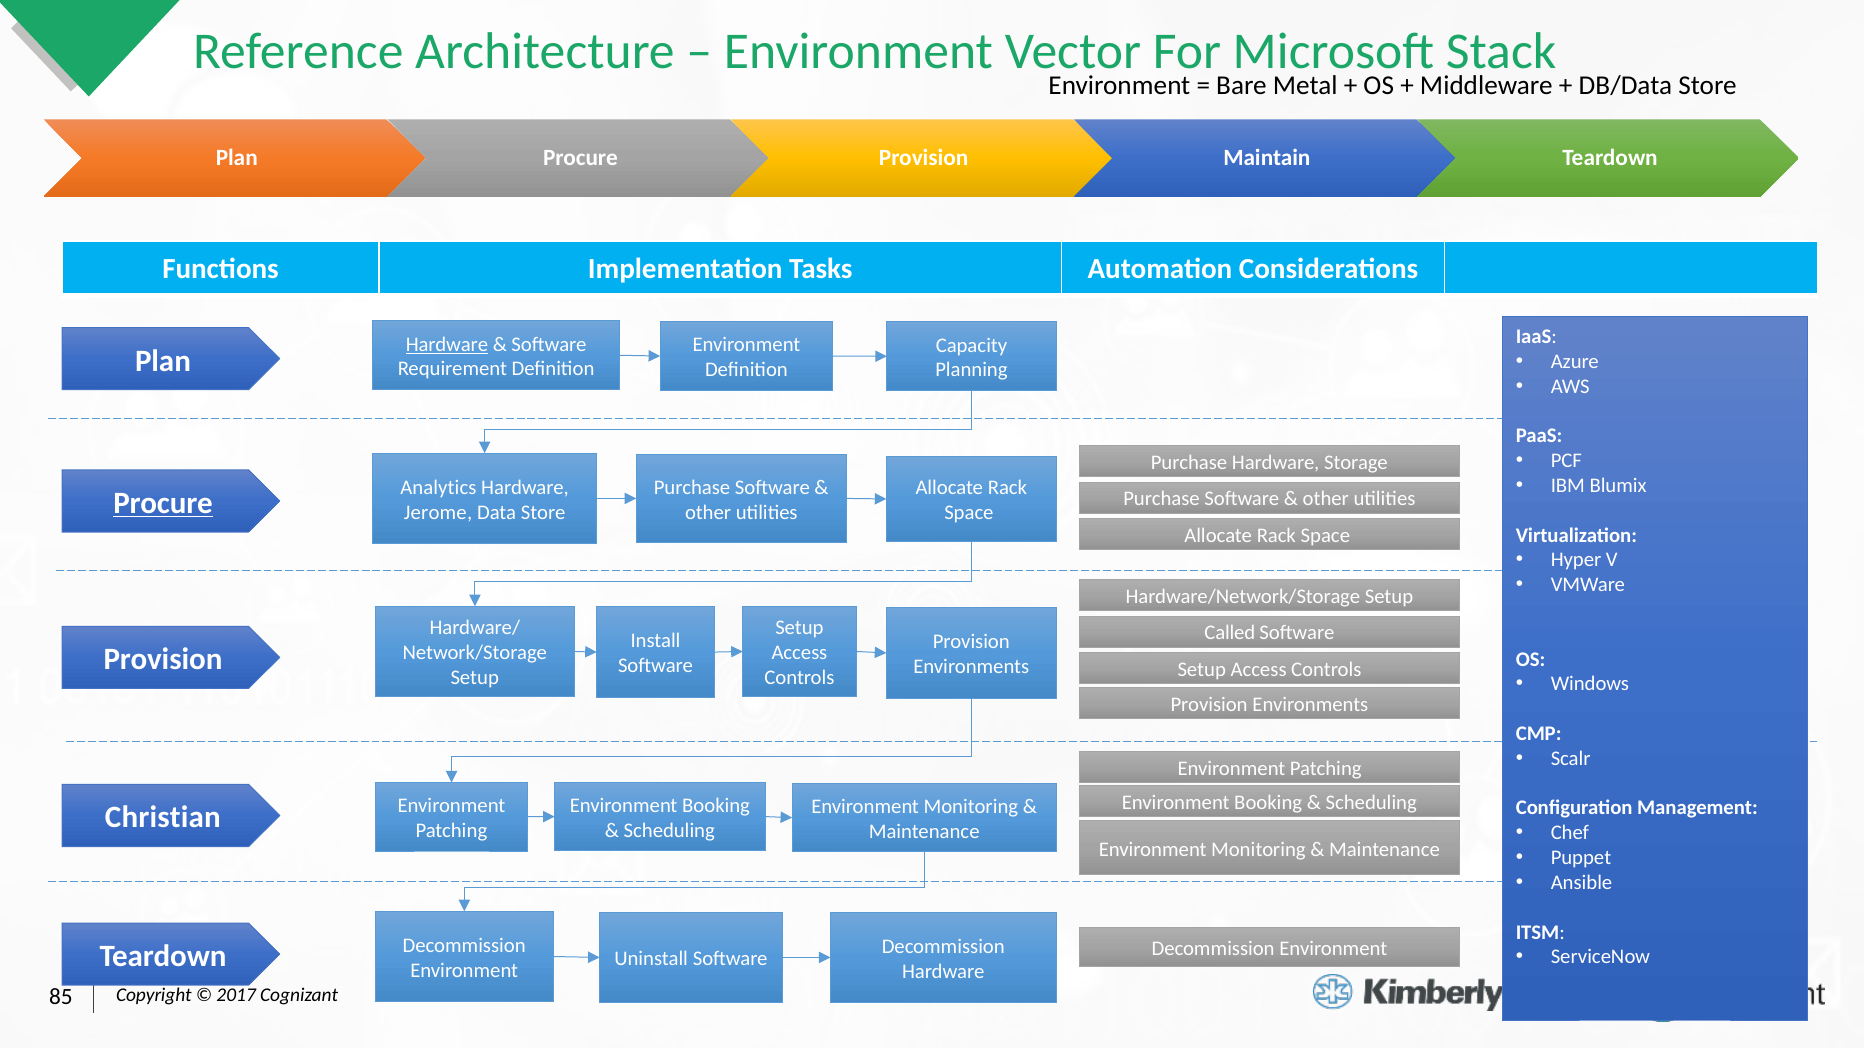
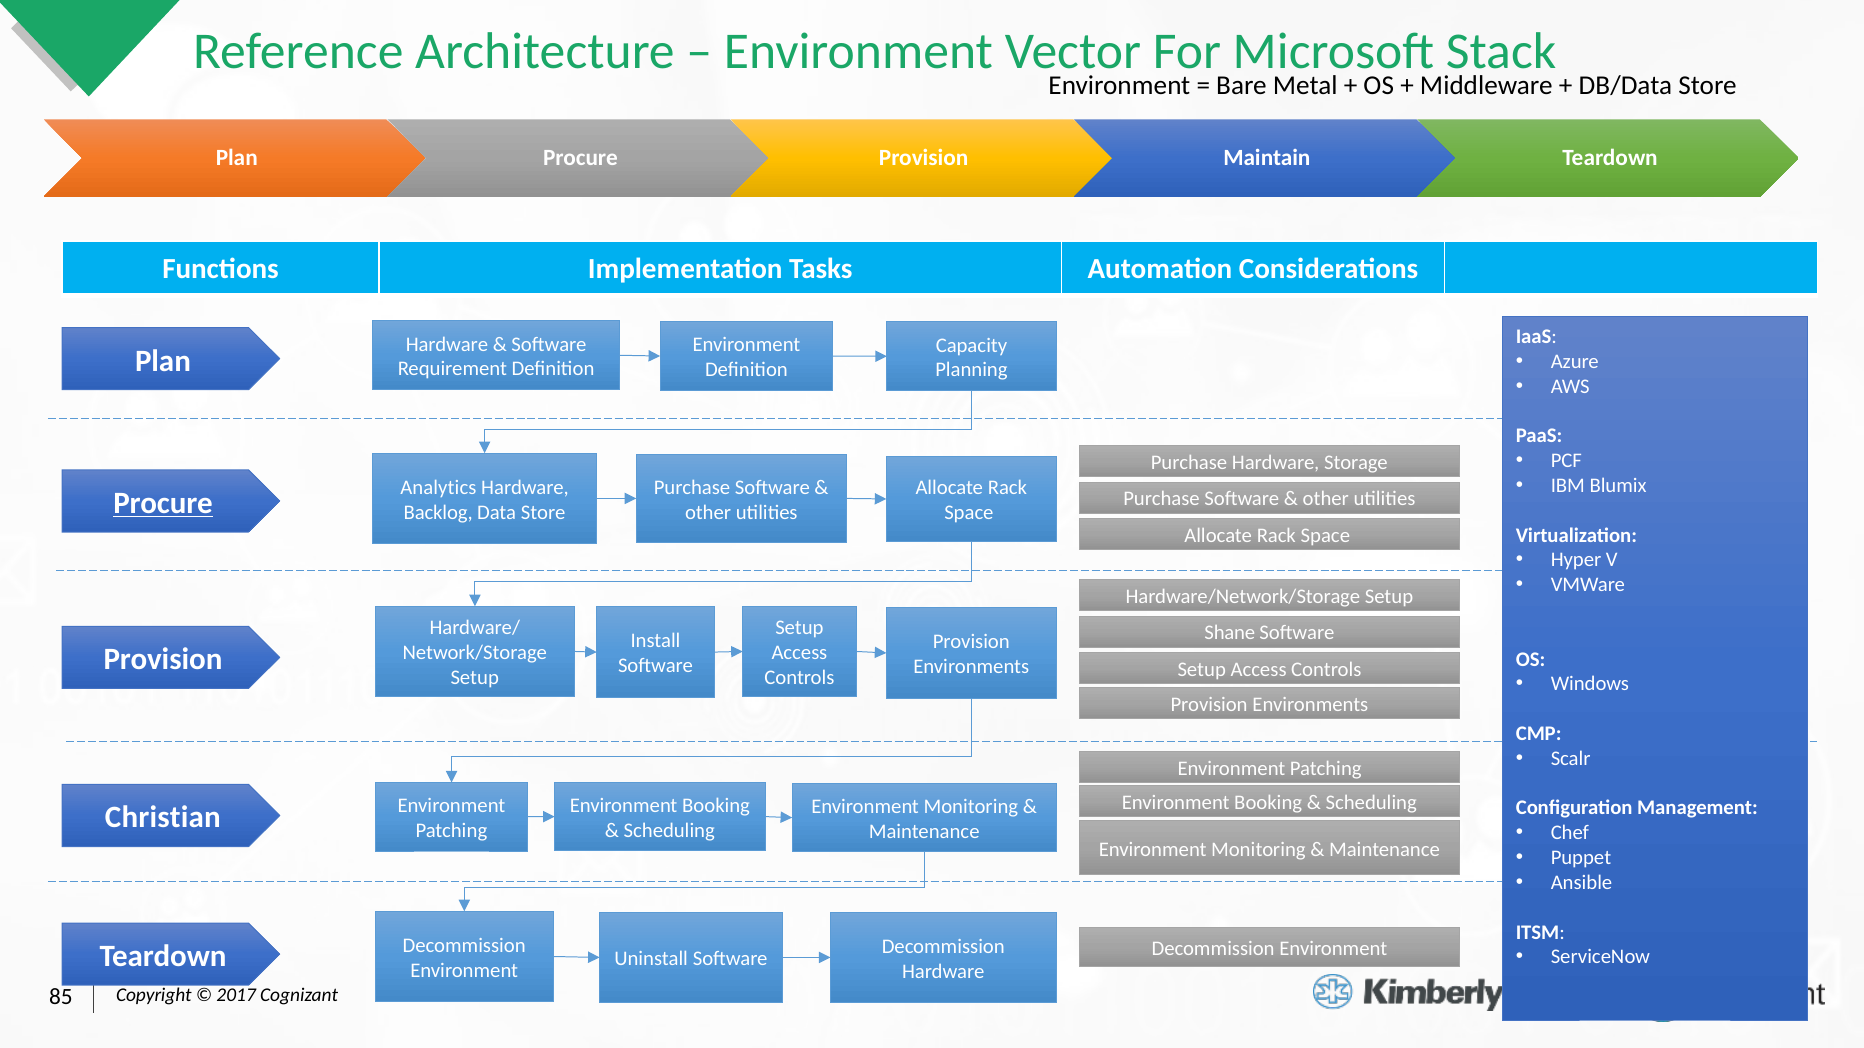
Hardware underline: present -> none (447, 344)
Jerome: Jerome -> Backlog (438, 512)
Called: Called -> Shane (1230, 633)
